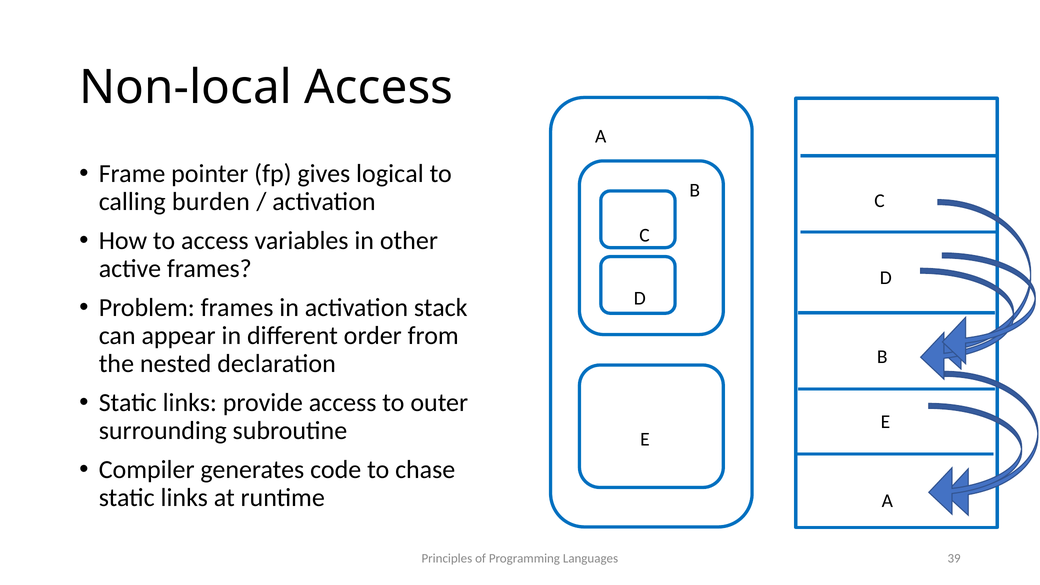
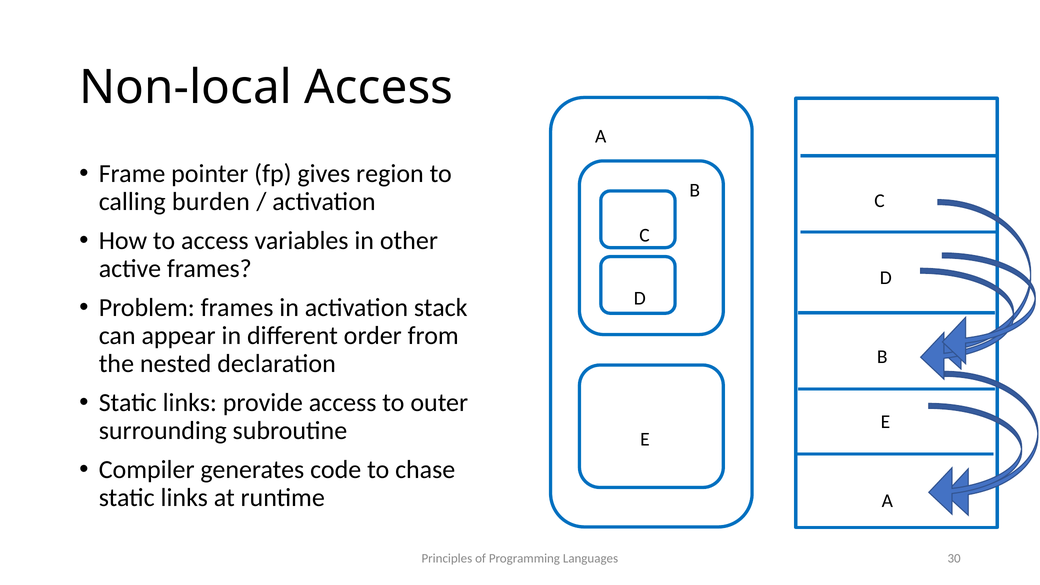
logical: logical -> region (390, 174)
39: 39 -> 30 (954, 559)
